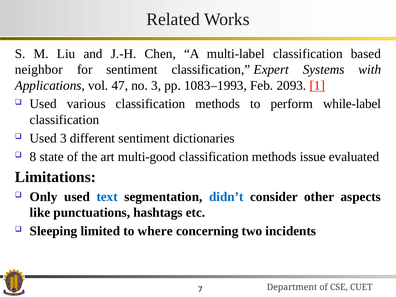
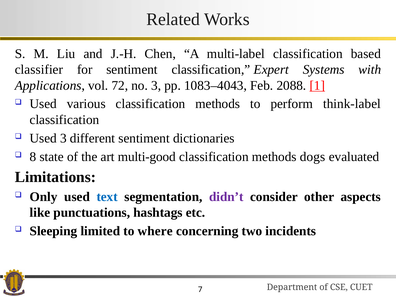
neighbor: neighbor -> classifier (39, 70)
47: 47 -> 72 (120, 85)
1083–1993: 1083–1993 -> 1083–4043 (216, 85)
2093: 2093 -> 2088 (291, 85)
while-label: while-label -> think-label (352, 104)
issue: issue -> dogs (313, 157)
didn’t colour: blue -> purple (226, 197)
